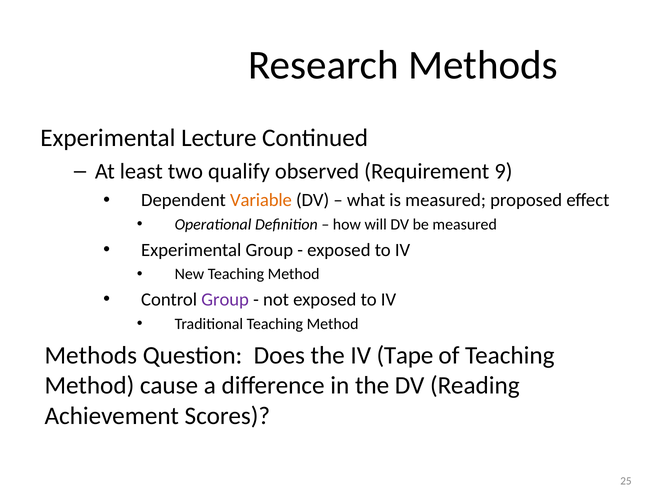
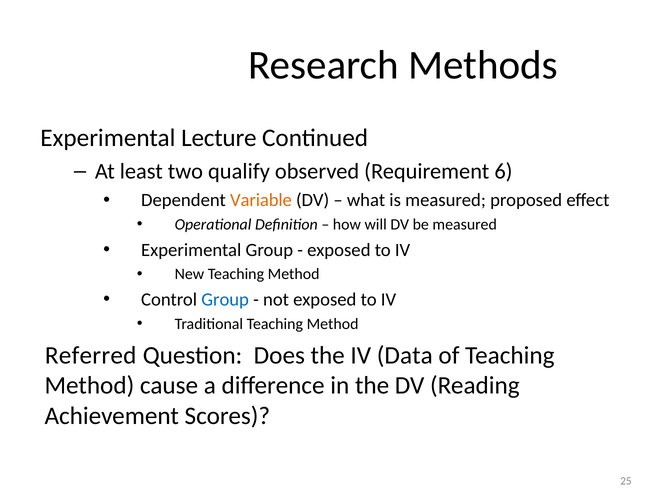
9: 9 -> 6 (503, 171)
Group colour: purple -> blue (225, 300)
Methods: Methods -> Referred (91, 355)
Tape: Tape -> Data (405, 355)
